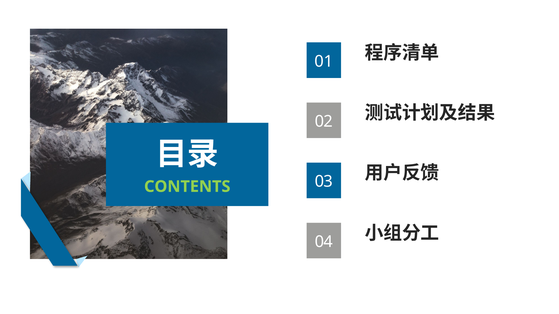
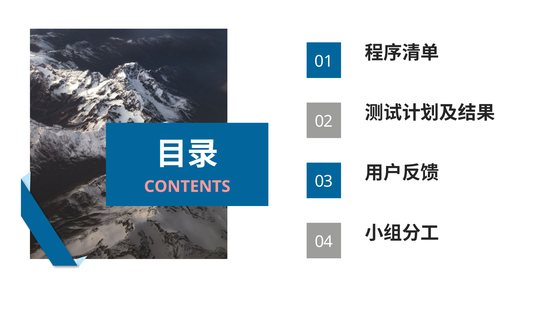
CONTENTS colour: light green -> pink (187, 187)
